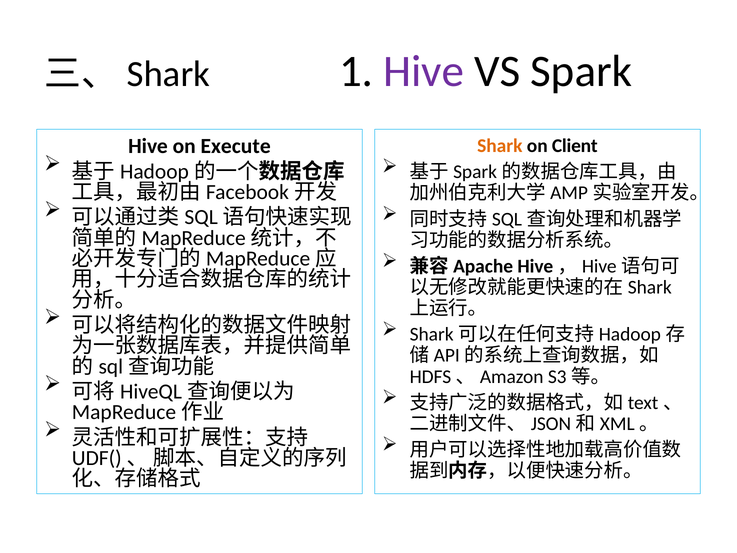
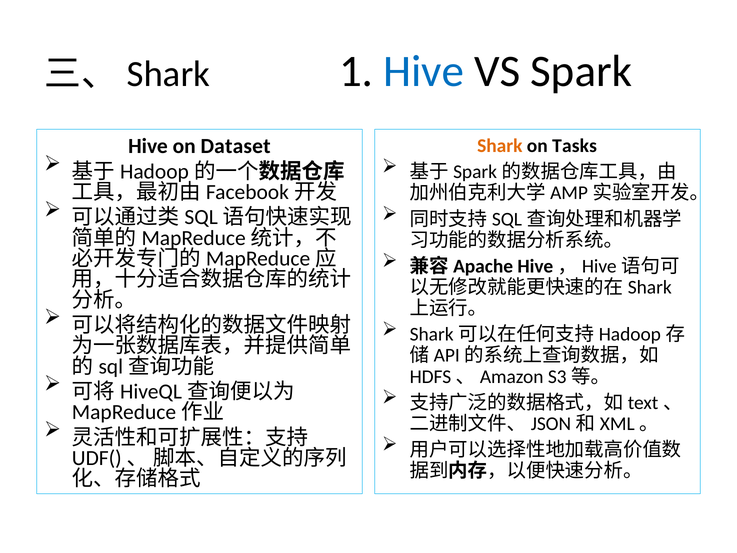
Hive colour: purple -> blue (424, 71)
Execute: Execute -> Dataset (236, 146)
Client: Client -> Tasks (575, 146)
